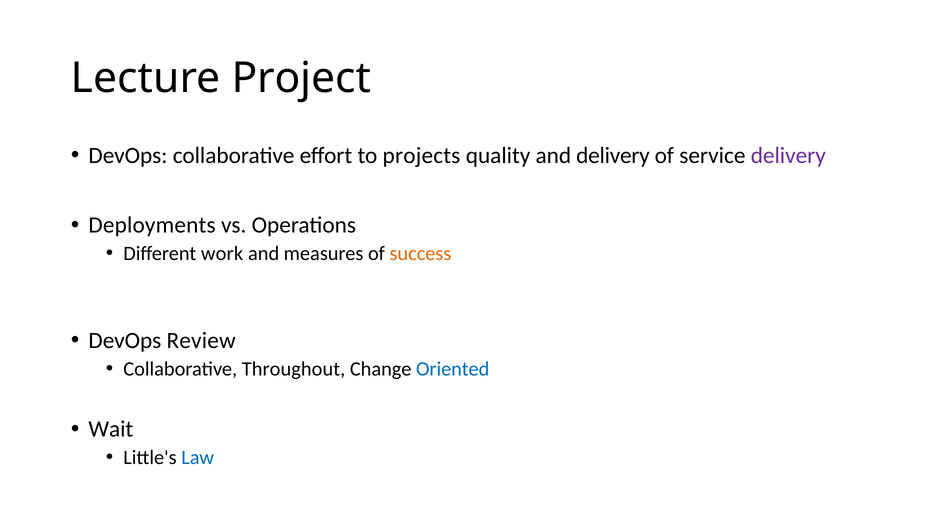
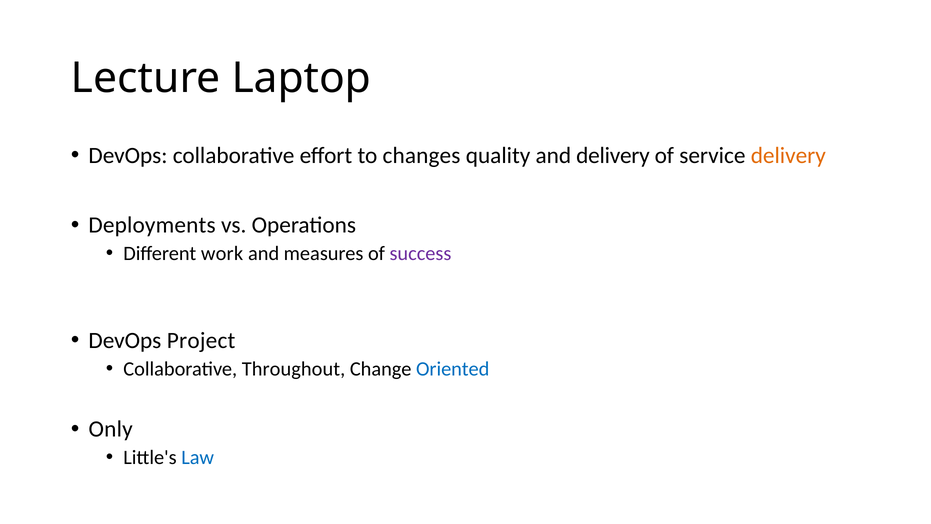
Project: Project -> Laptop (301, 78)
projects: projects -> changes (422, 155)
delivery colour: purple -> orange (788, 155)
success colour: orange -> purple (420, 253)
Review: Review -> Project (201, 340)
Wait: Wait -> Only (111, 429)
